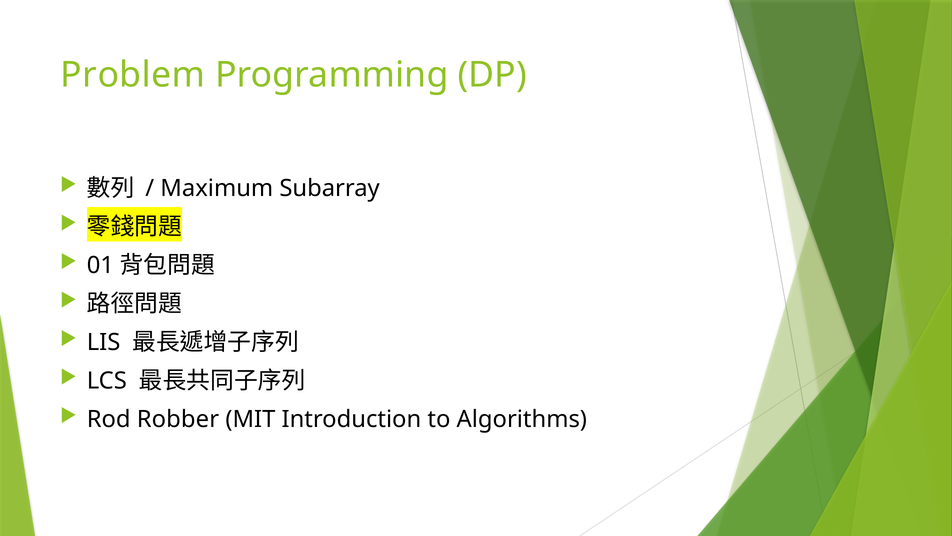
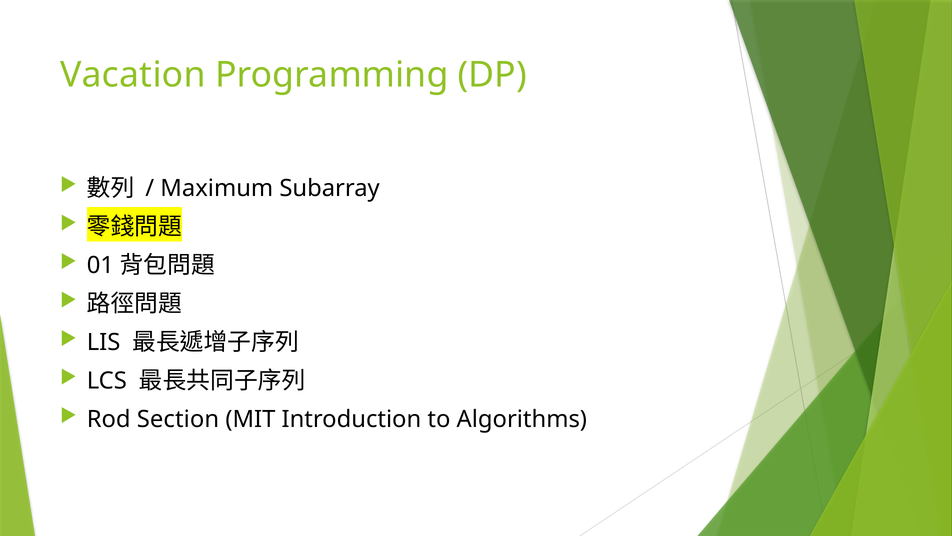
Problem: Problem -> Vacation (133, 75)
Robber: Robber -> Section (178, 419)
